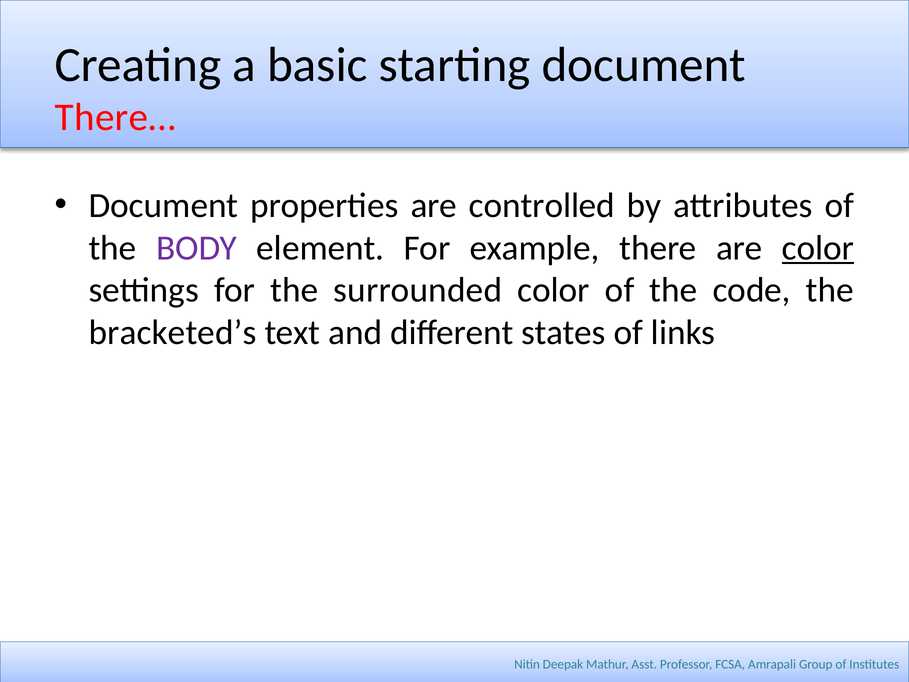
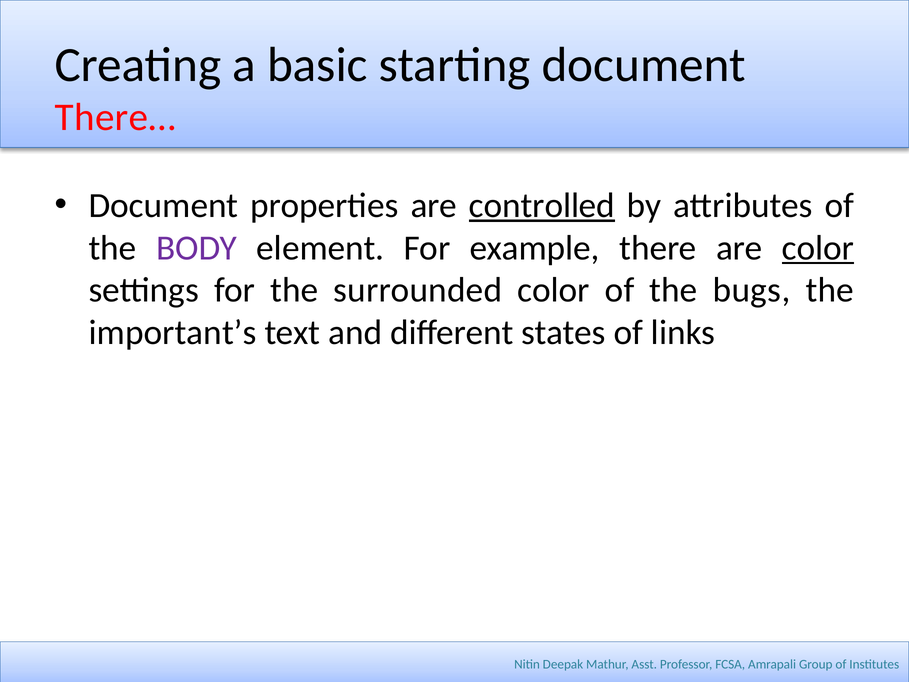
controlled underline: none -> present (542, 205)
code: code -> bugs (752, 290)
bracketed’s: bracketed’s -> important’s (173, 332)
